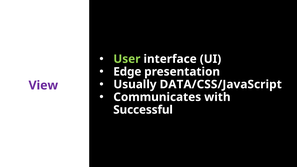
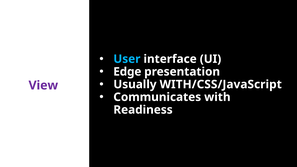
User colour: light green -> light blue (127, 59)
DATA/CSS/JavaScript: DATA/CSS/JavaScript -> WITH/CSS/JavaScript (221, 84)
Successful: Successful -> Readiness (143, 110)
